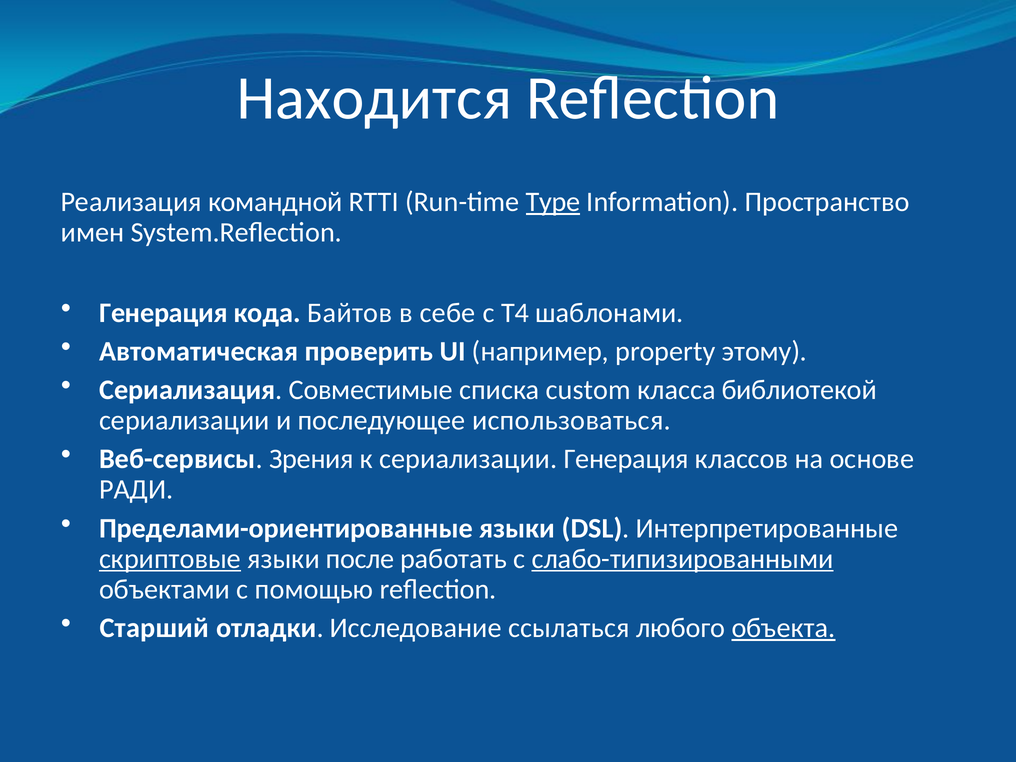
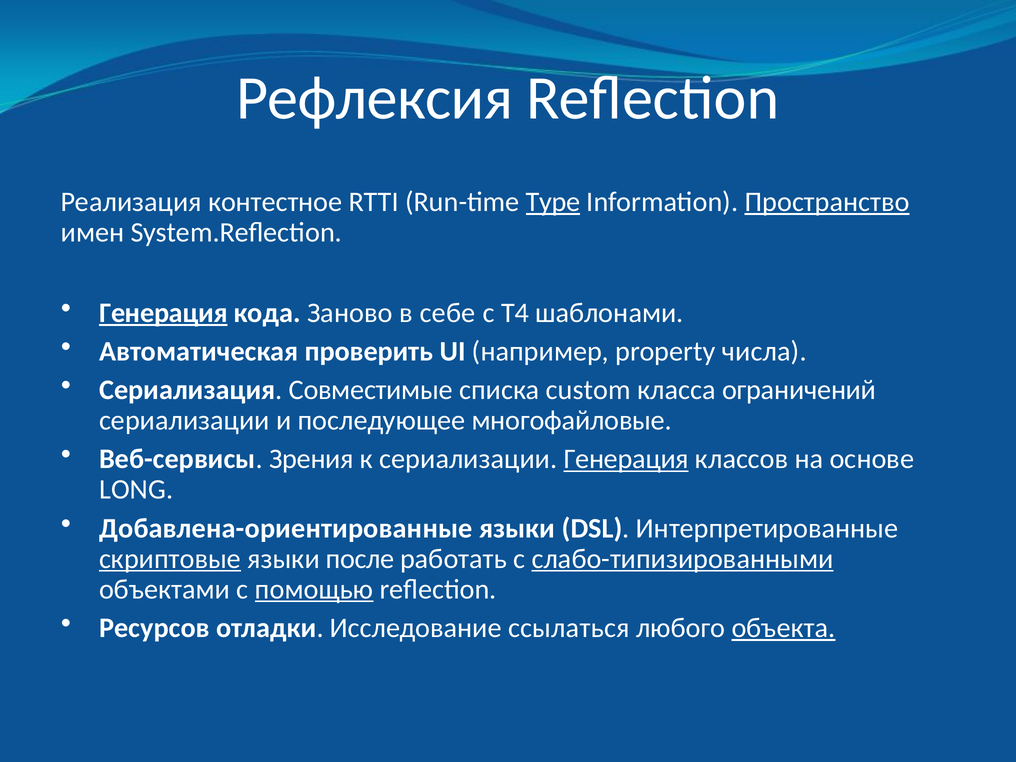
Находится: Находится -> Рефлексия (375, 98)
командной: командной -> контестное (275, 202)
Пространство underline: none -> present (827, 202)
Генерация underline: none -> present (163, 313)
Байтов: Байтов -> Заново (350, 313)
этому: этому -> числа (764, 351)
библиотекой: библиотекой -> ограничений (799, 390)
использоваться: использоваться -> многофайловые (572, 421)
Генерация underline: none -> present (626, 459)
РАДИ: РАДИ -> LONG (136, 490)
Пределами-ориентированные: Пределами-ориентированные -> Добавлена-ориентированные (286, 528)
помощью underline: none -> present (314, 589)
Старший: Старший -> Ресурсов (154, 628)
